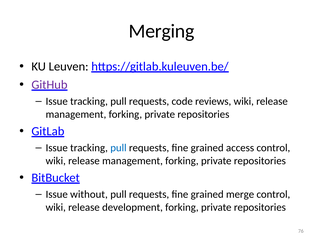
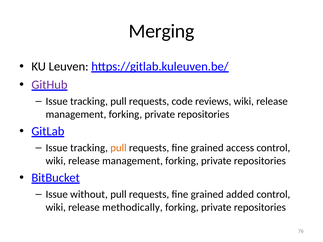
pull colour: blue -> orange (118, 148)
merge: merge -> added (240, 195)
development: development -> methodically (132, 208)
